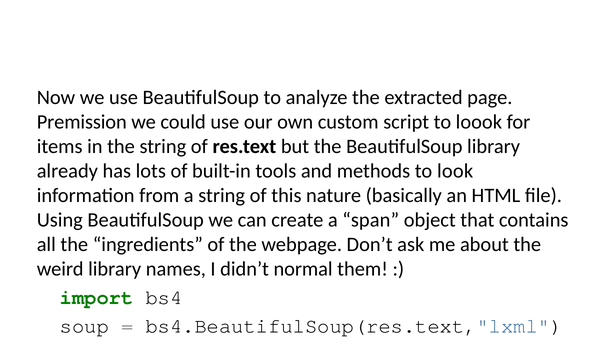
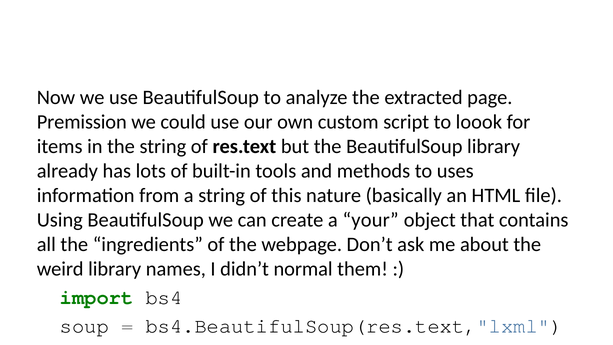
look: look -> uses (455, 171)
a span: span -> your (371, 220)
